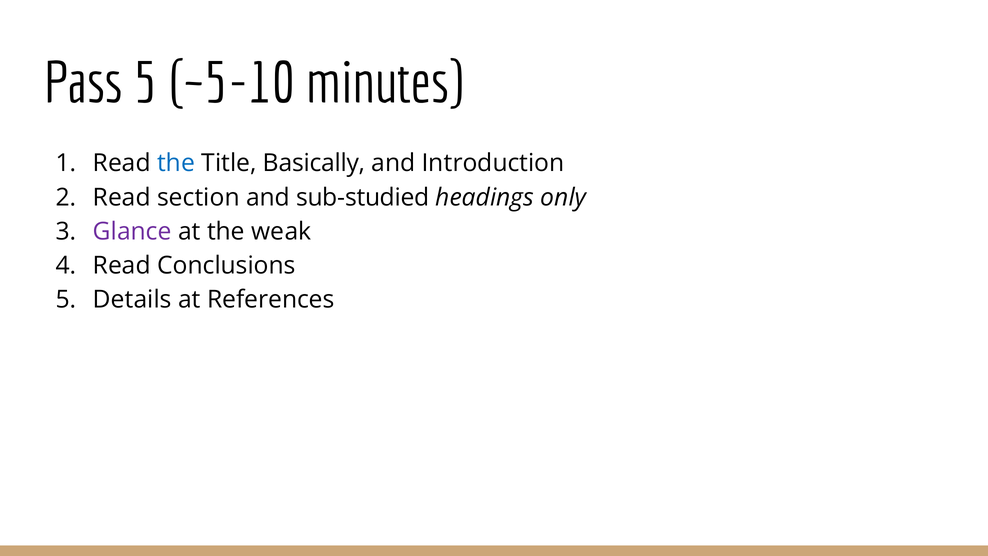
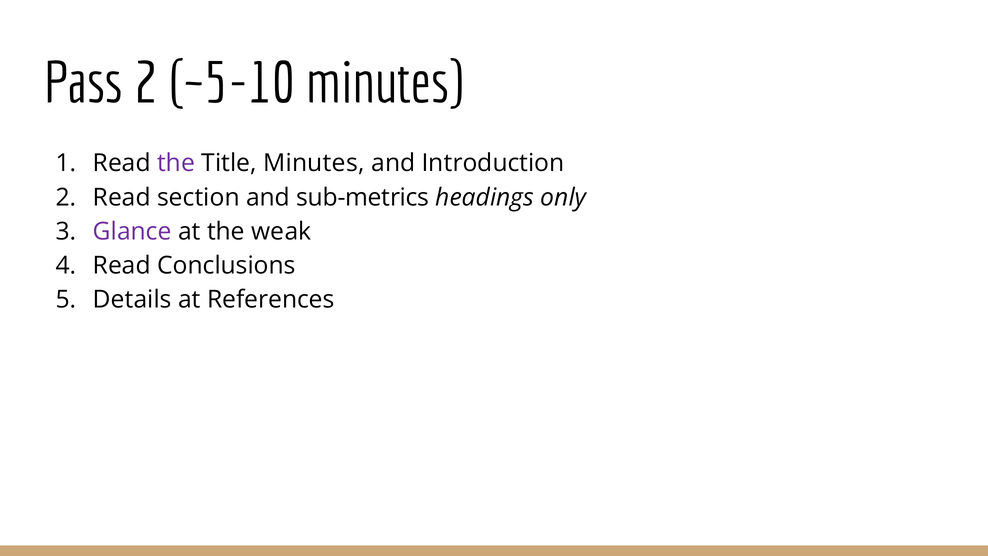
Pass 5: 5 -> 2 (146, 84)
the colour: blue -> purple (176, 163)
Title Basically: Basically -> Minutes (314, 163)
sub-studied: sub-studied -> sub-metrics (363, 197)
